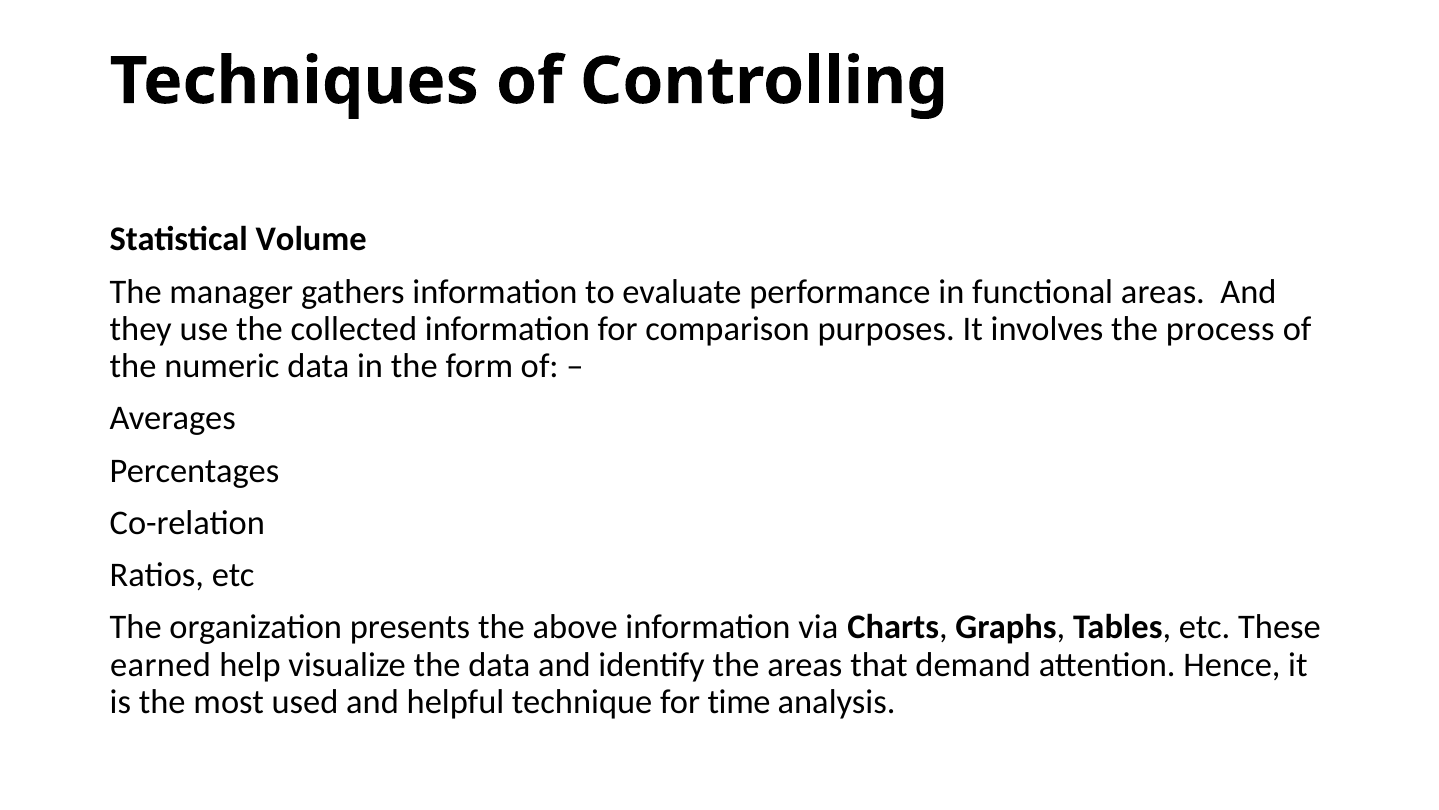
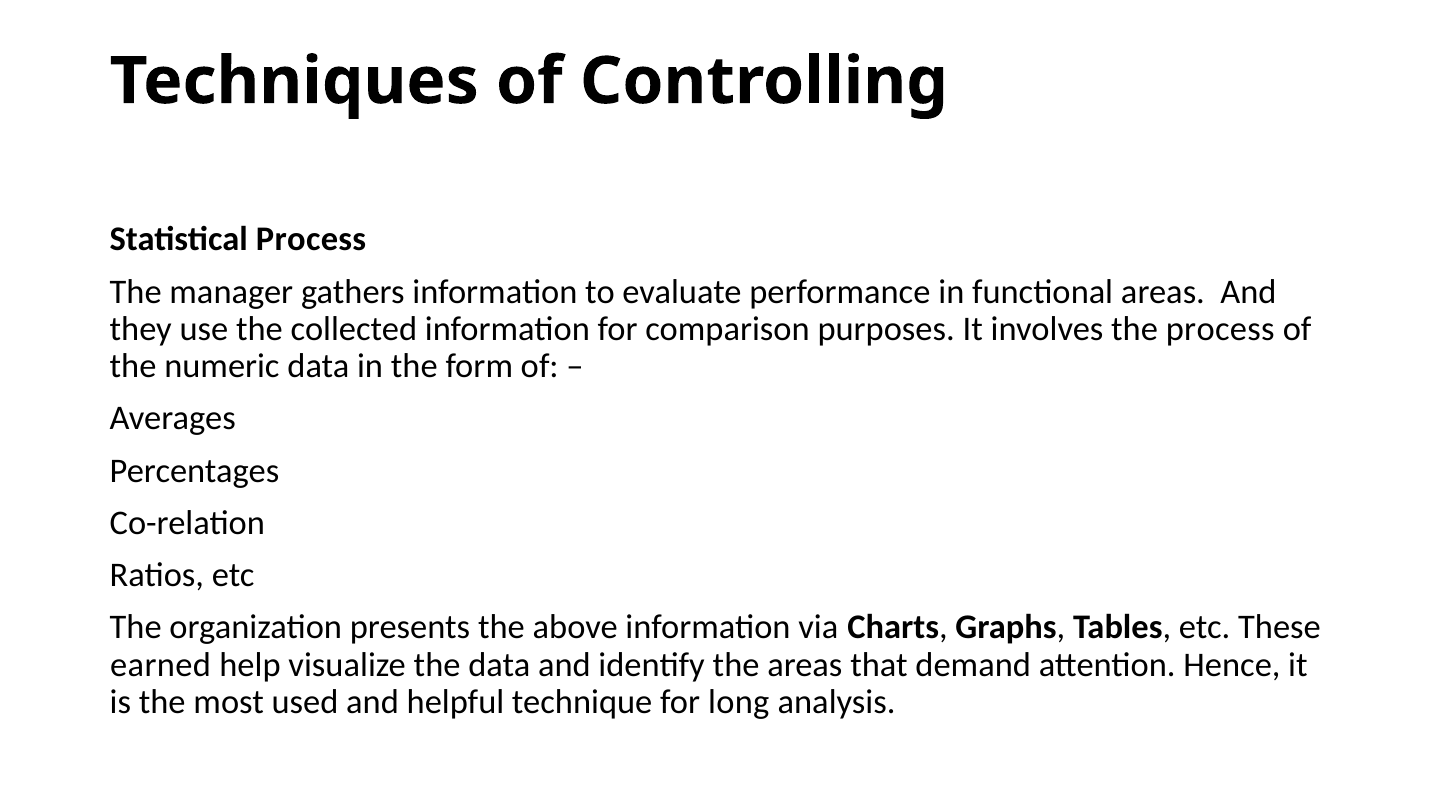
Statistical Volume: Volume -> Process (311, 239)
time: time -> long (739, 701)
